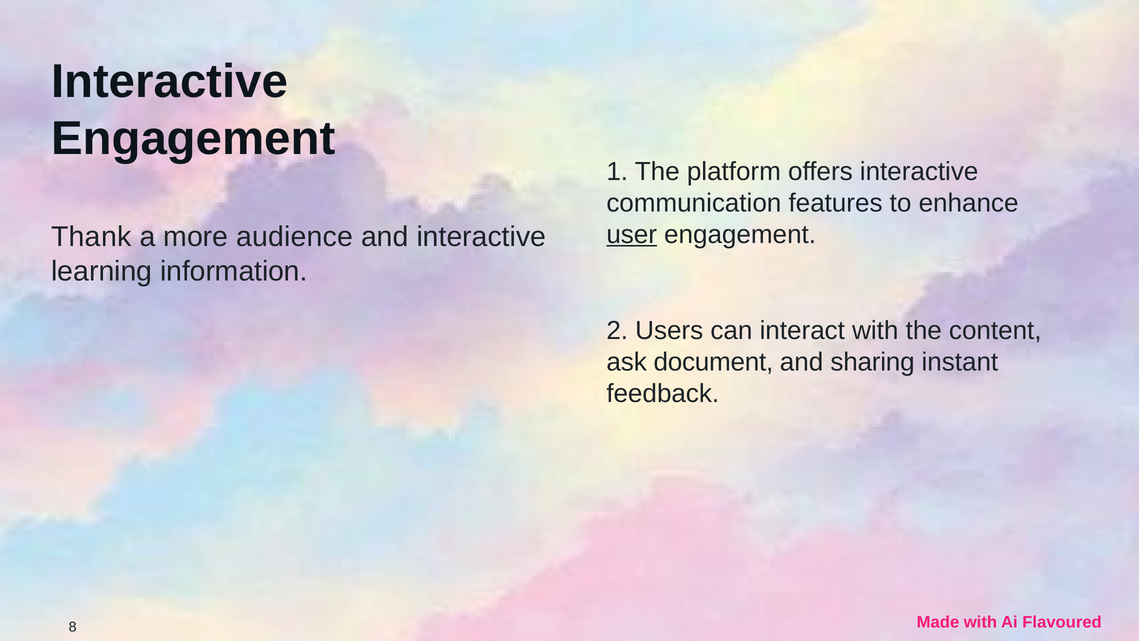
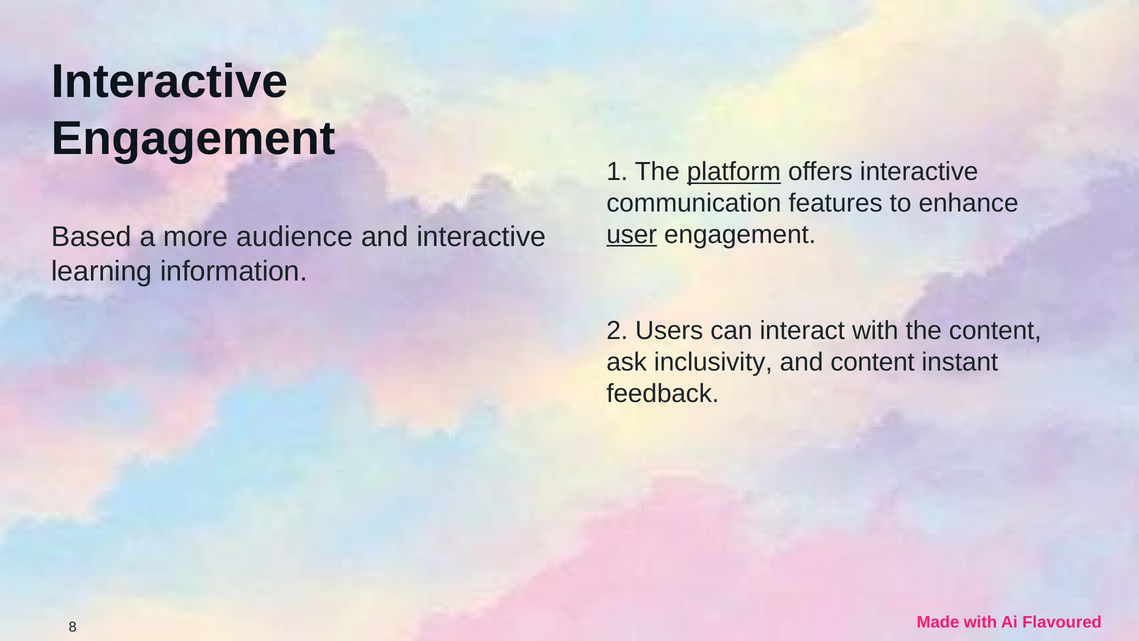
platform underline: none -> present (734, 172)
Thank: Thank -> Based (91, 237)
document: document -> inclusivity (713, 362)
and sharing: sharing -> content (873, 362)
